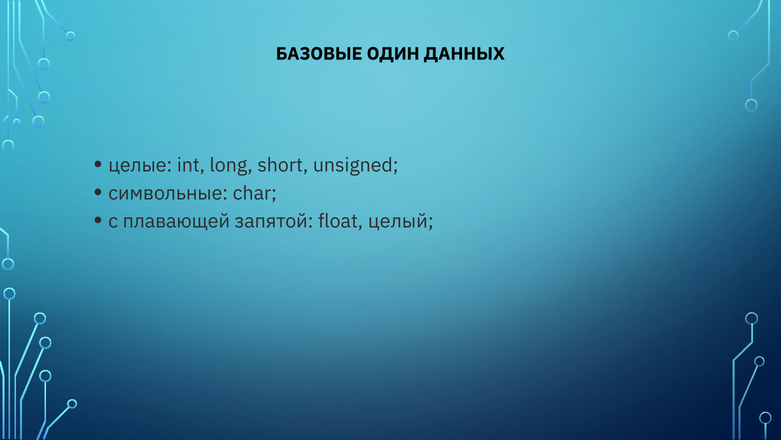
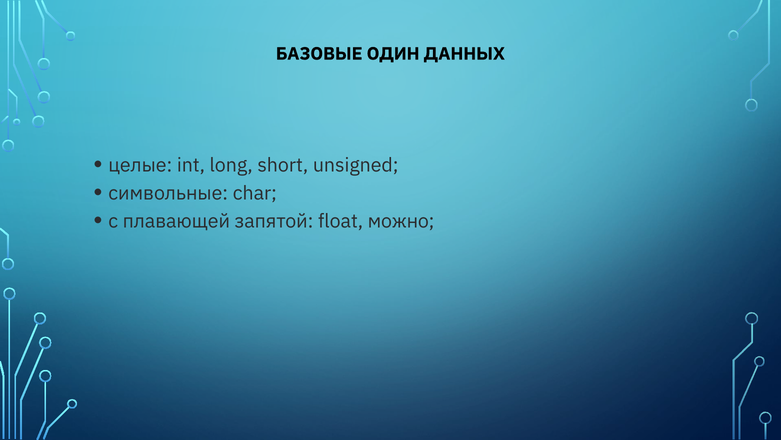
целый: целый -> можно (401, 221)
